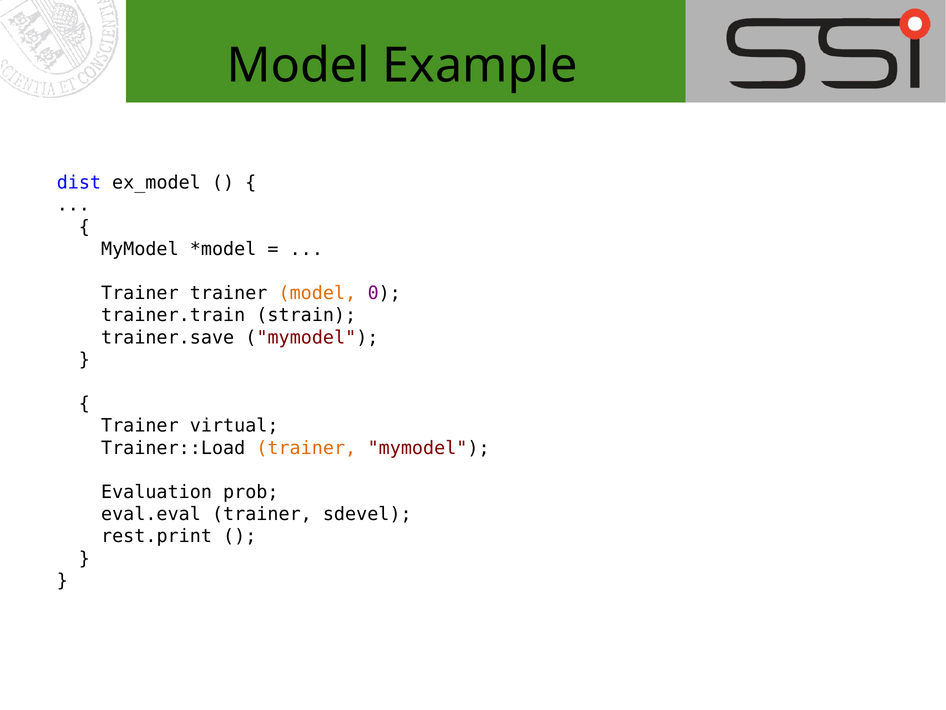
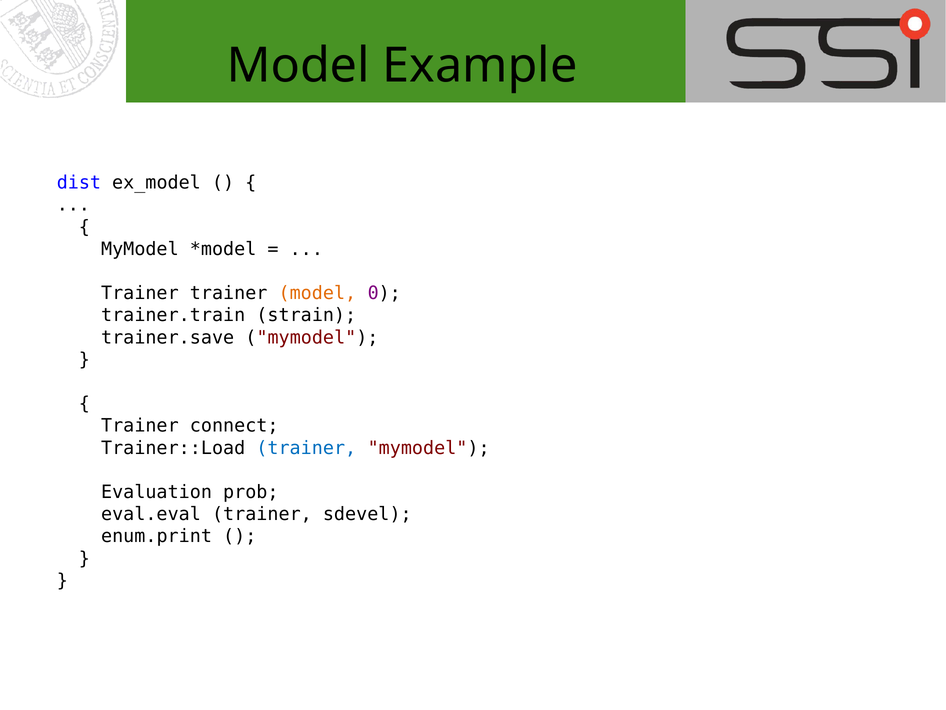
virtual: virtual -> connect (234, 426)
trainer colour: orange -> blue (306, 448)
rest.print: rest.print -> enum.print (156, 536)
